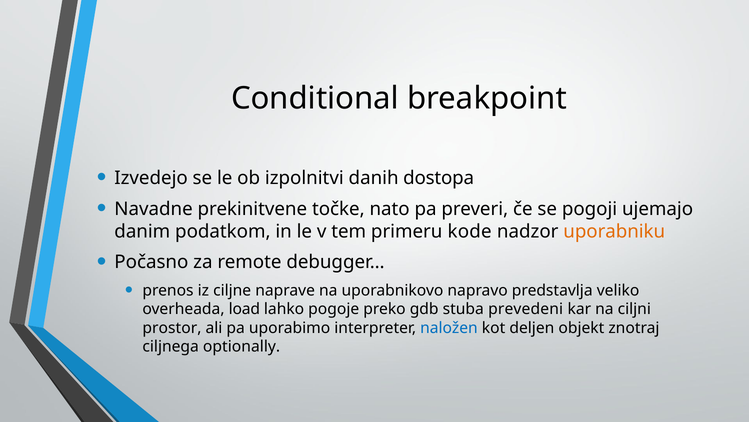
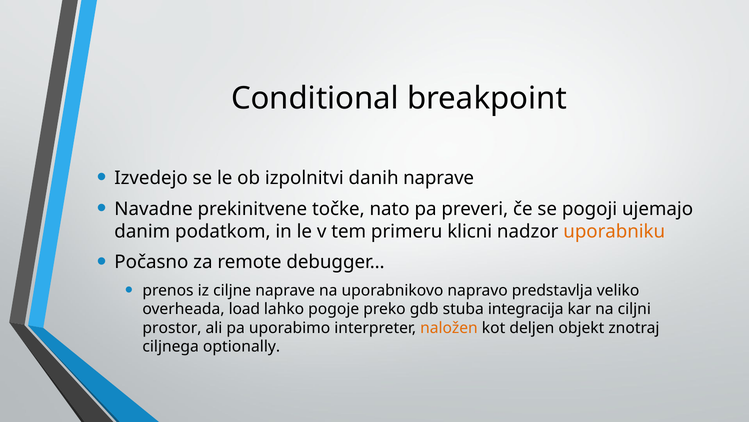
danih dostopa: dostopa -> naprave (439, 178)
kode: kode -> klicni (470, 231)
prevedeni: prevedeni -> integracija (526, 309)
naložen colour: blue -> orange (449, 328)
